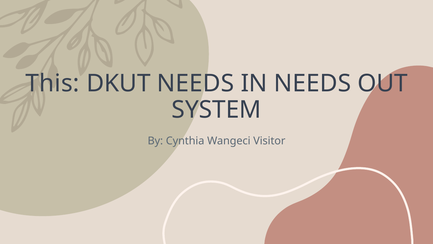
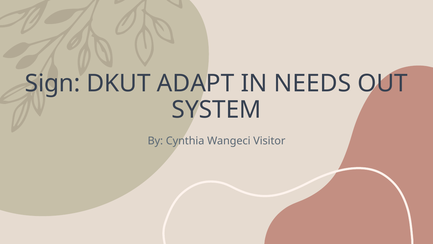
This: This -> Sign (53, 83)
DKUT NEEDS: NEEDS -> ADAPT (196, 83)
